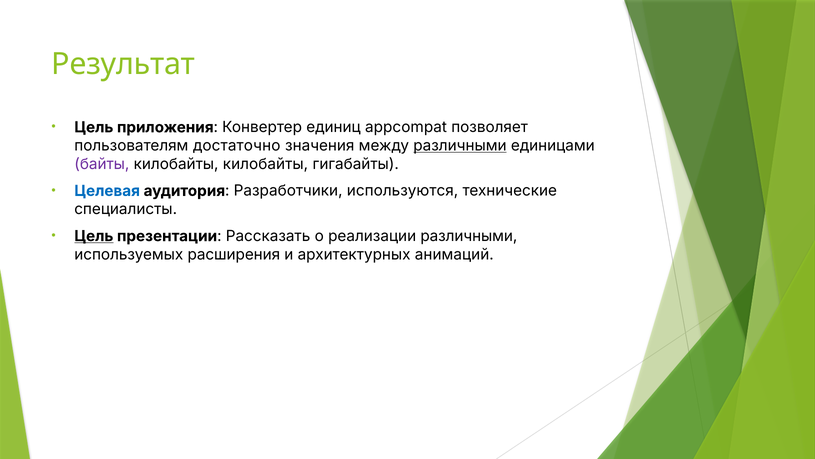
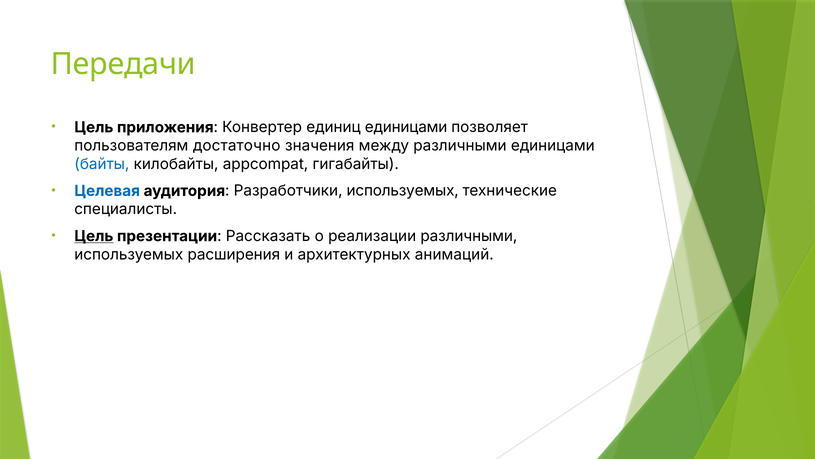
Результат: Результат -> Передачи (123, 64)
единиц appcompat: appcompat -> единицами (406, 127)
различными underline: present -> none (460, 146)
байты colour: purple -> blue (102, 164)
килобайты килобайты: килобайты -> appcompat (266, 164)
Разработчики используются: используются -> используемых (403, 191)
